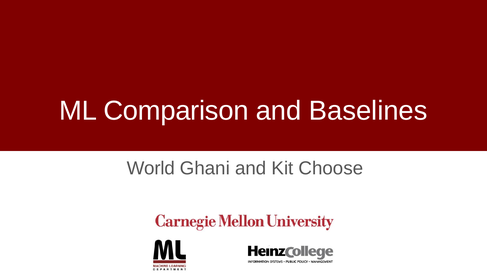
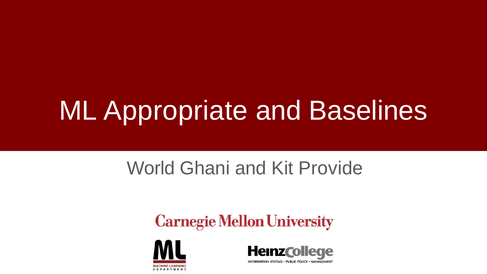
Comparison: Comparison -> Appropriate (176, 111)
Choose: Choose -> Provide (331, 168)
